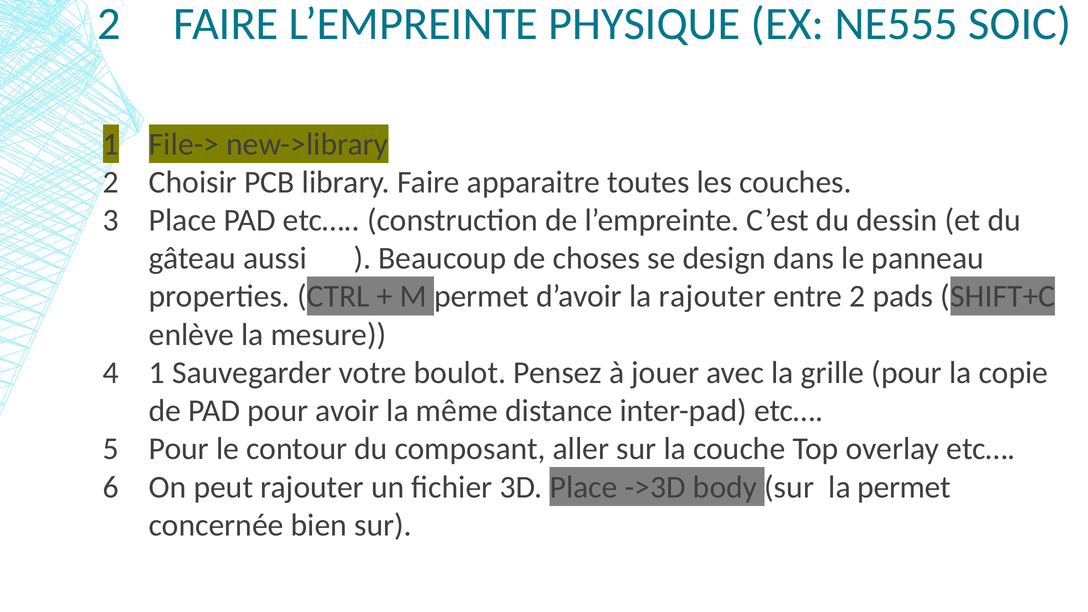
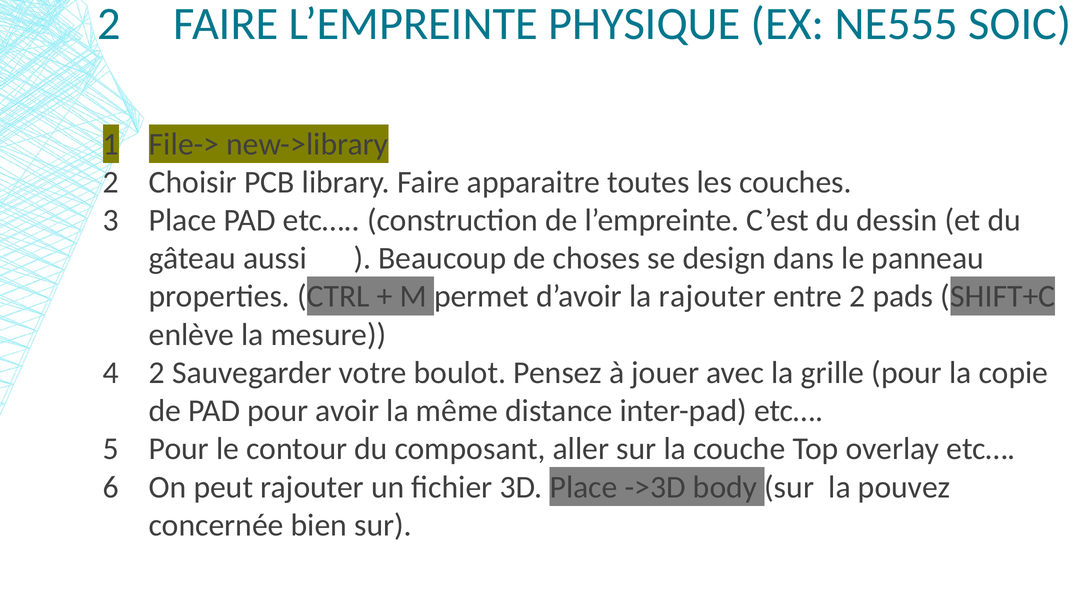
4 1: 1 -> 2 (157, 373)
la permet: permet -> pouvez (904, 487)
